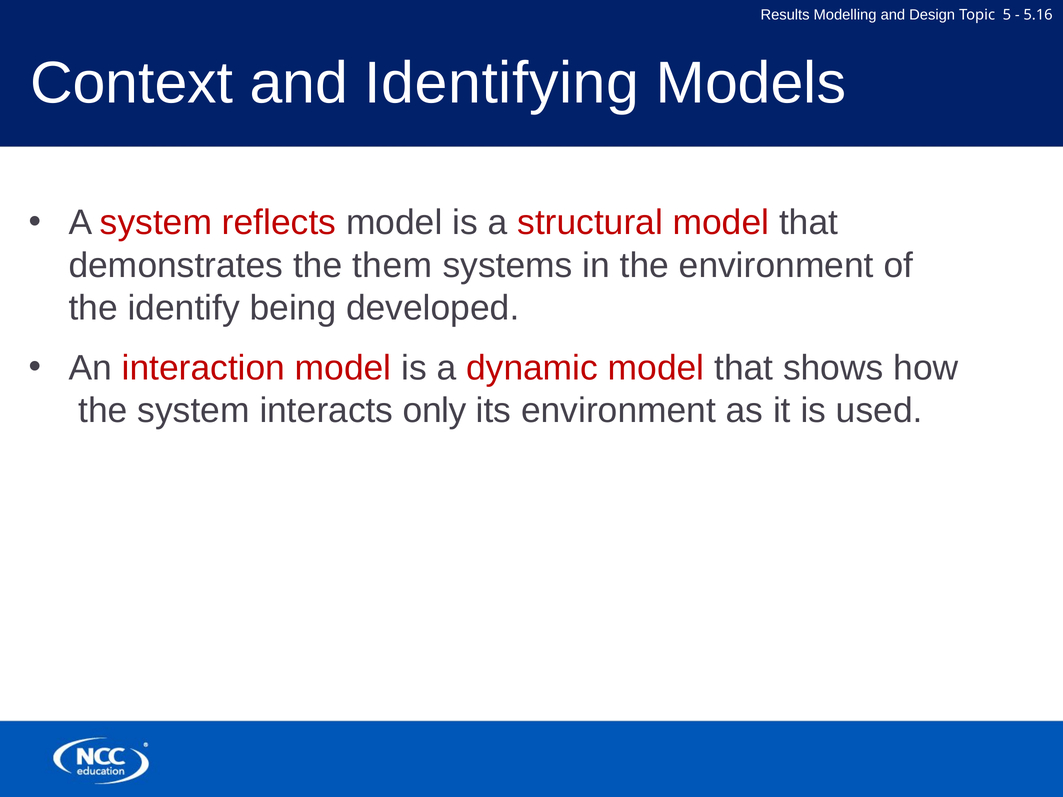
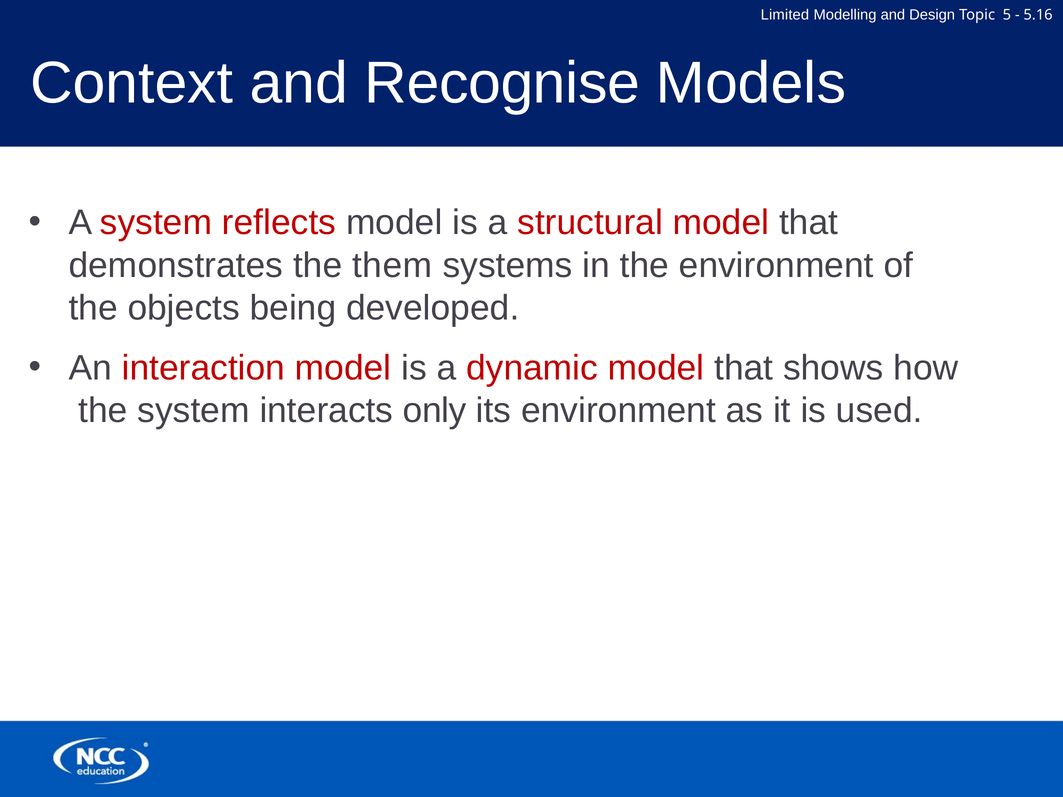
Results: Results -> Limited (785, 15)
Identifying: Identifying -> Recognise (502, 83)
identify: identify -> objects (184, 308)
